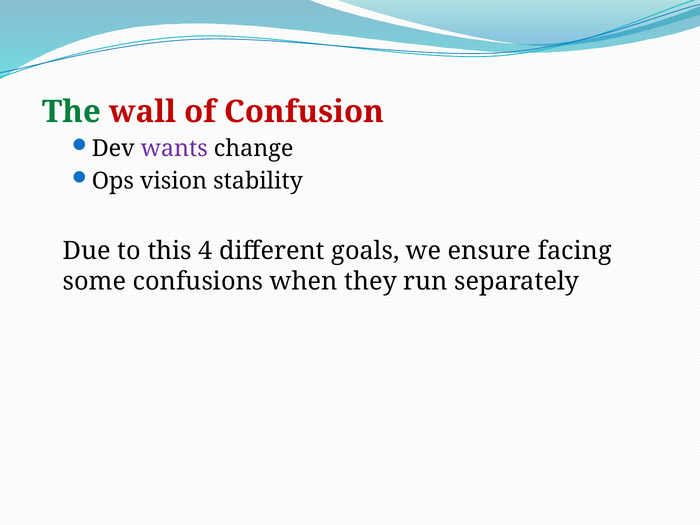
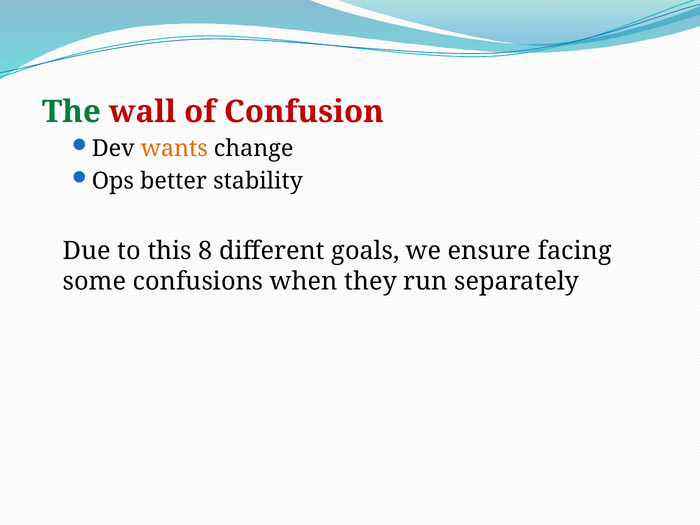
wants colour: purple -> orange (174, 149)
vision: vision -> better (173, 181)
4: 4 -> 8 (205, 251)
